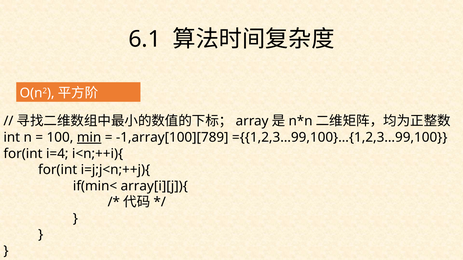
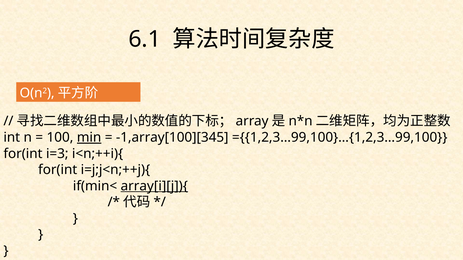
-1,array[100][789: -1,array[100][789 -> -1,array[100][345 (172, 138)
i=4: i=4 -> i=3 (57, 154)
array[i][j]){ underline: none -> present (154, 186)
